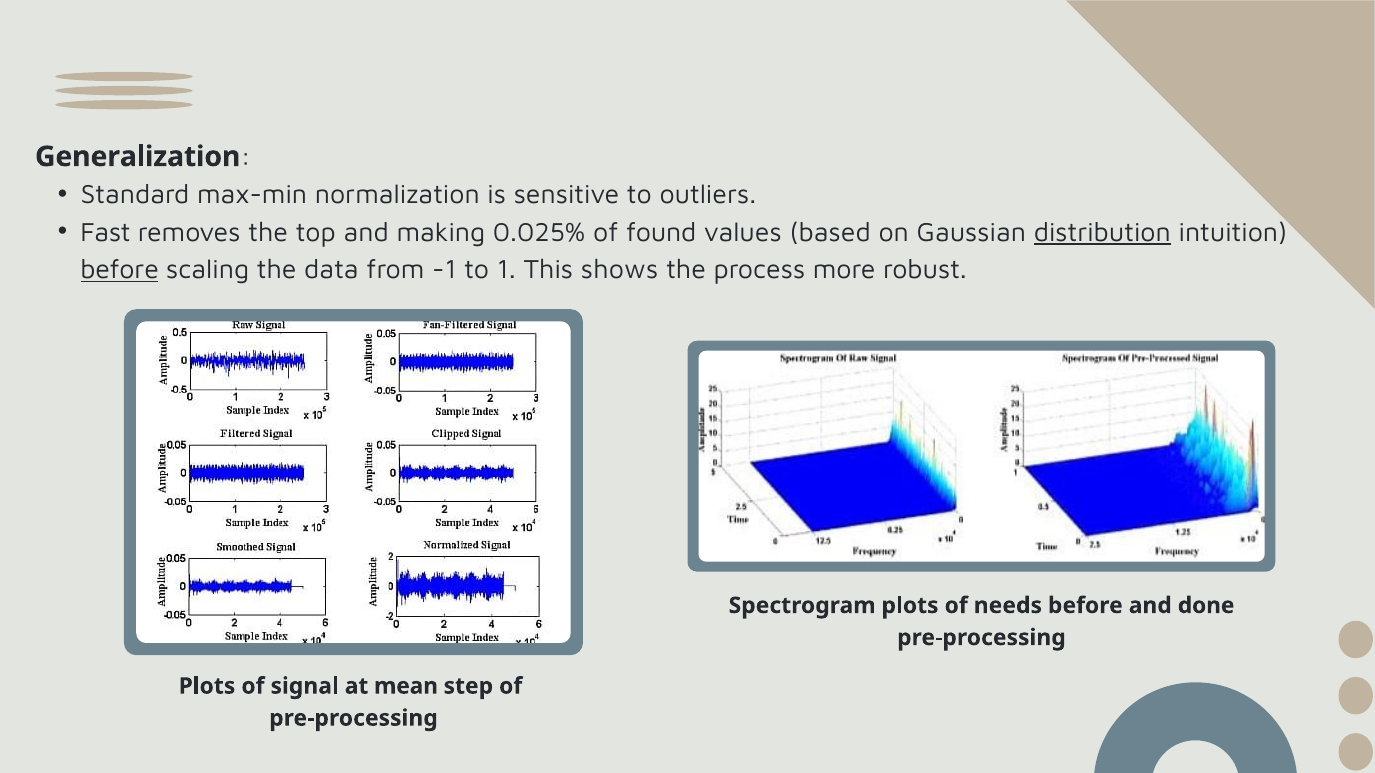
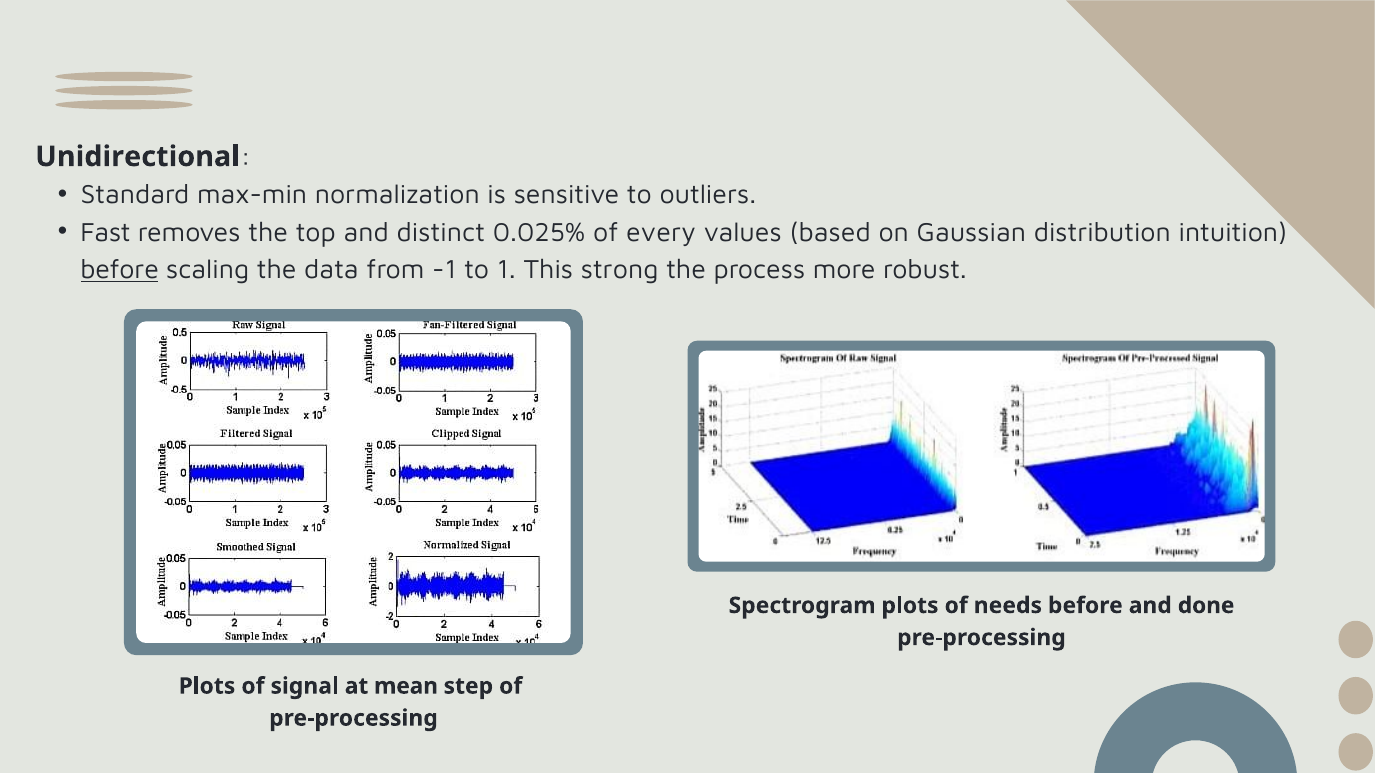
Generalization: Generalization -> Unidirectional (138, 157)
making: making -> distinct (441, 233)
found: found -> every (661, 233)
distribution underline: present -> none (1102, 233)
shows: shows -> strong (620, 270)
